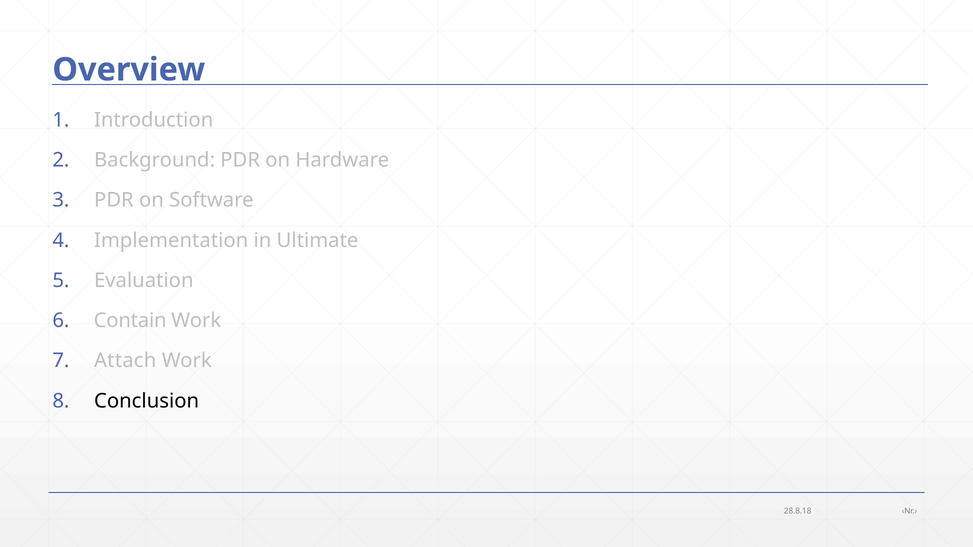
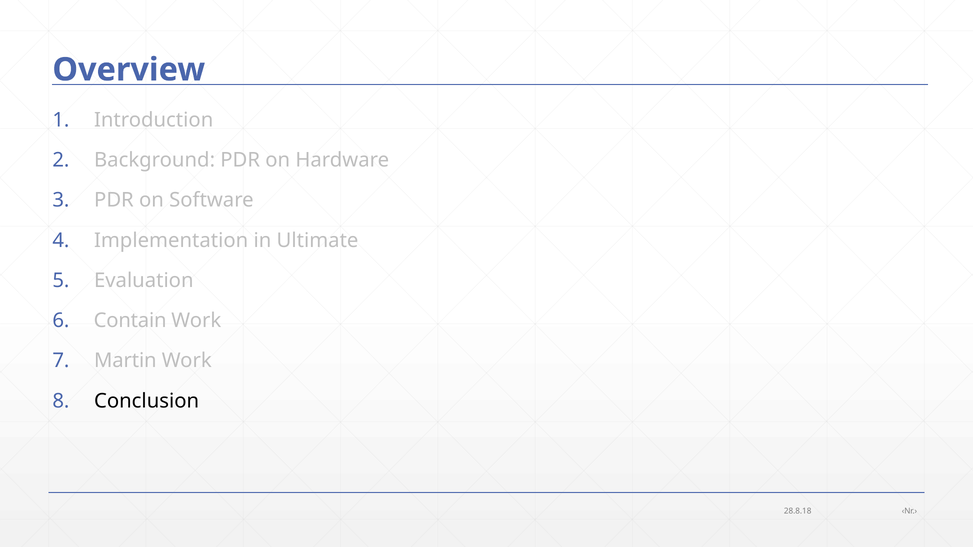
Attach: Attach -> Martin (125, 361)
